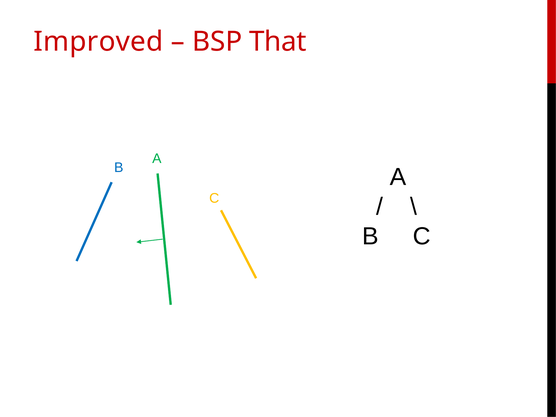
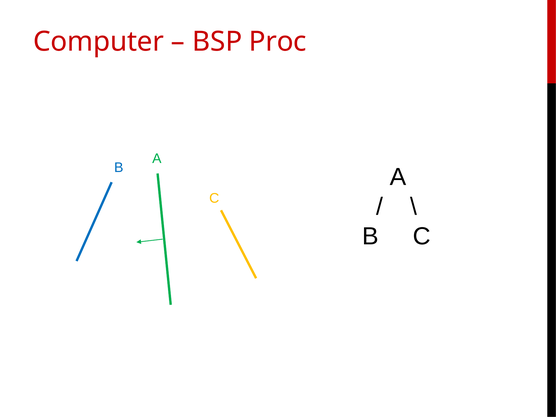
Improved: Improved -> Computer (99, 42)
That: That -> Proc (278, 42)
